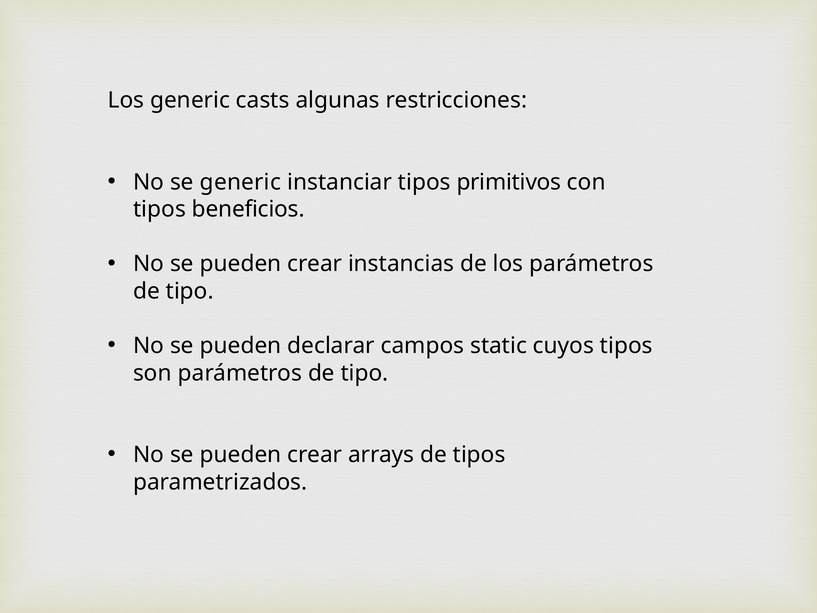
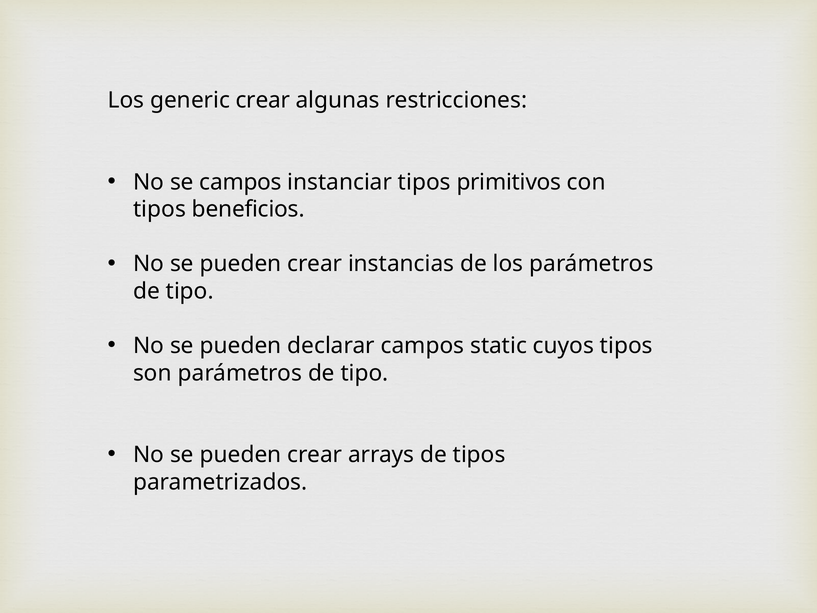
generic casts: casts -> crear (263, 100)
se generic: generic -> campos (241, 182)
